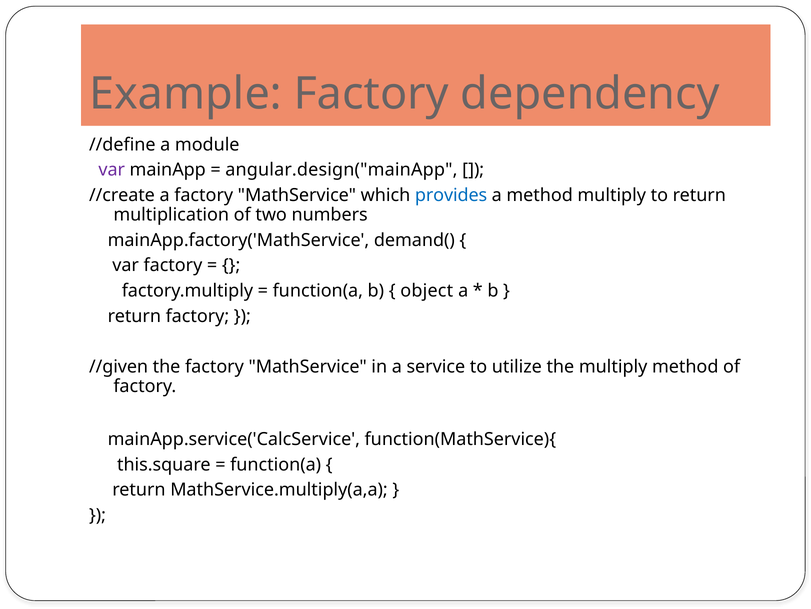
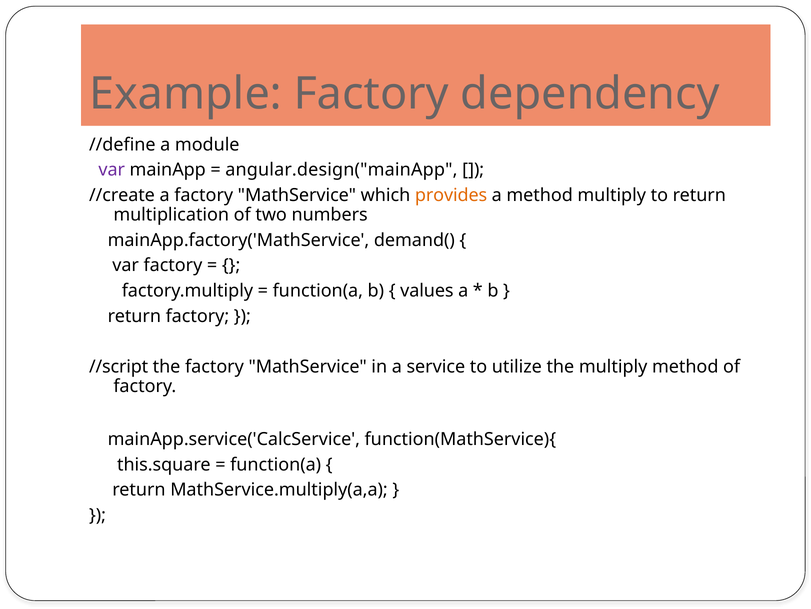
provides colour: blue -> orange (451, 195)
object: object -> values (427, 291)
//given: //given -> //script (119, 366)
